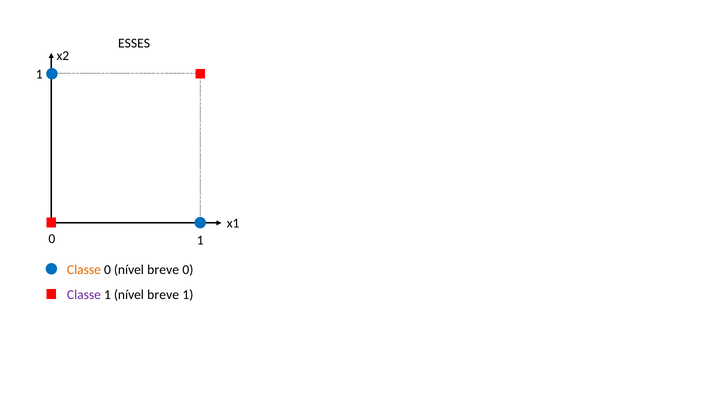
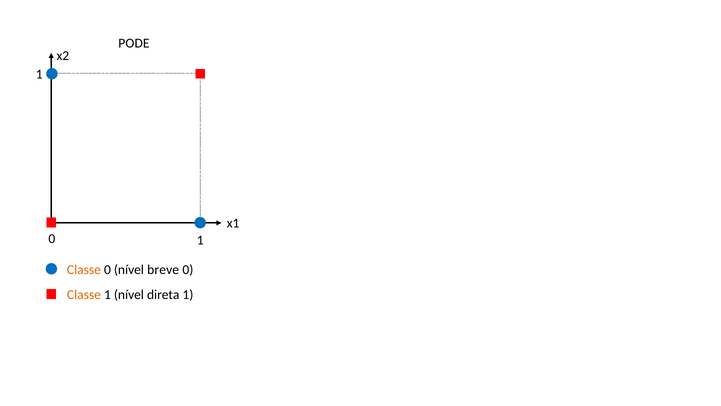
ESSES: ESSES -> PODE (134, 43)
Classe colour: purple -> orange (84, 294)
1 nível breve: breve -> direta (163, 294)
